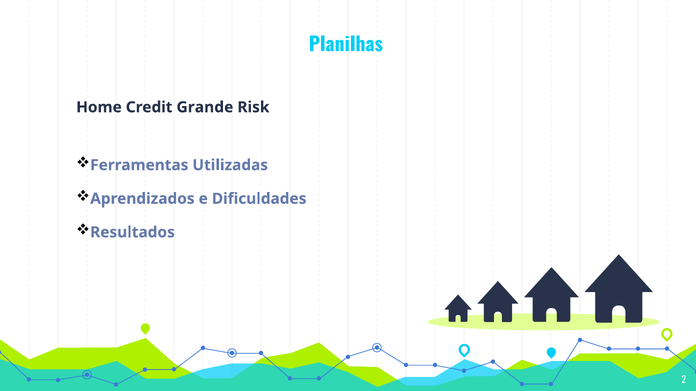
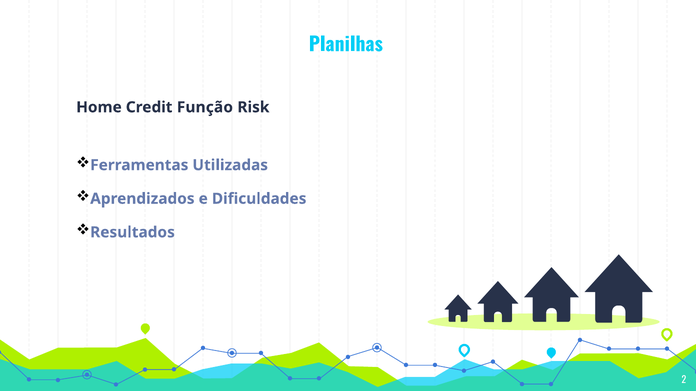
Grande: Grande -> Função (205, 107)
